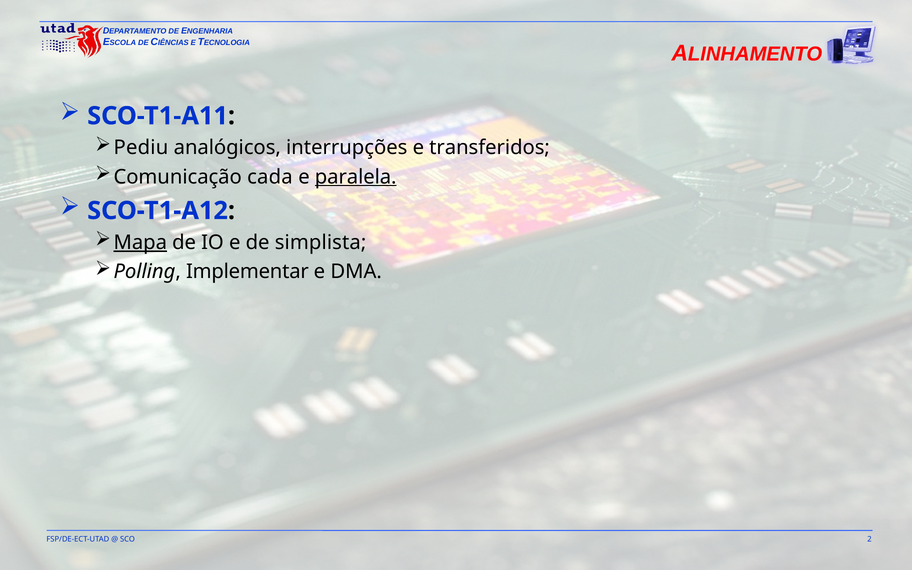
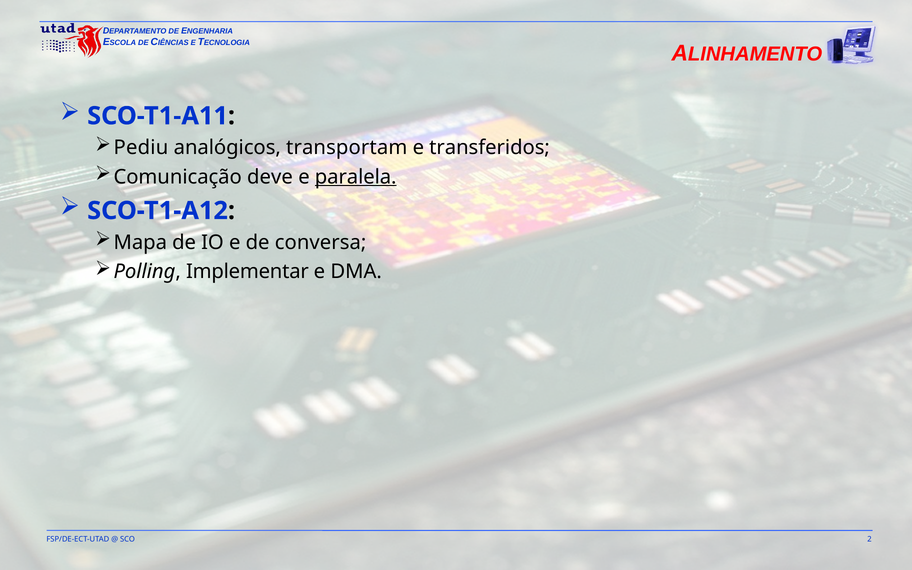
interrupções: interrupções -> transportam (347, 148)
cada: cada -> deve (270, 177)
Mapa underline: present -> none (140, 243)
simplista: simplista -> conversa (321, 243)
